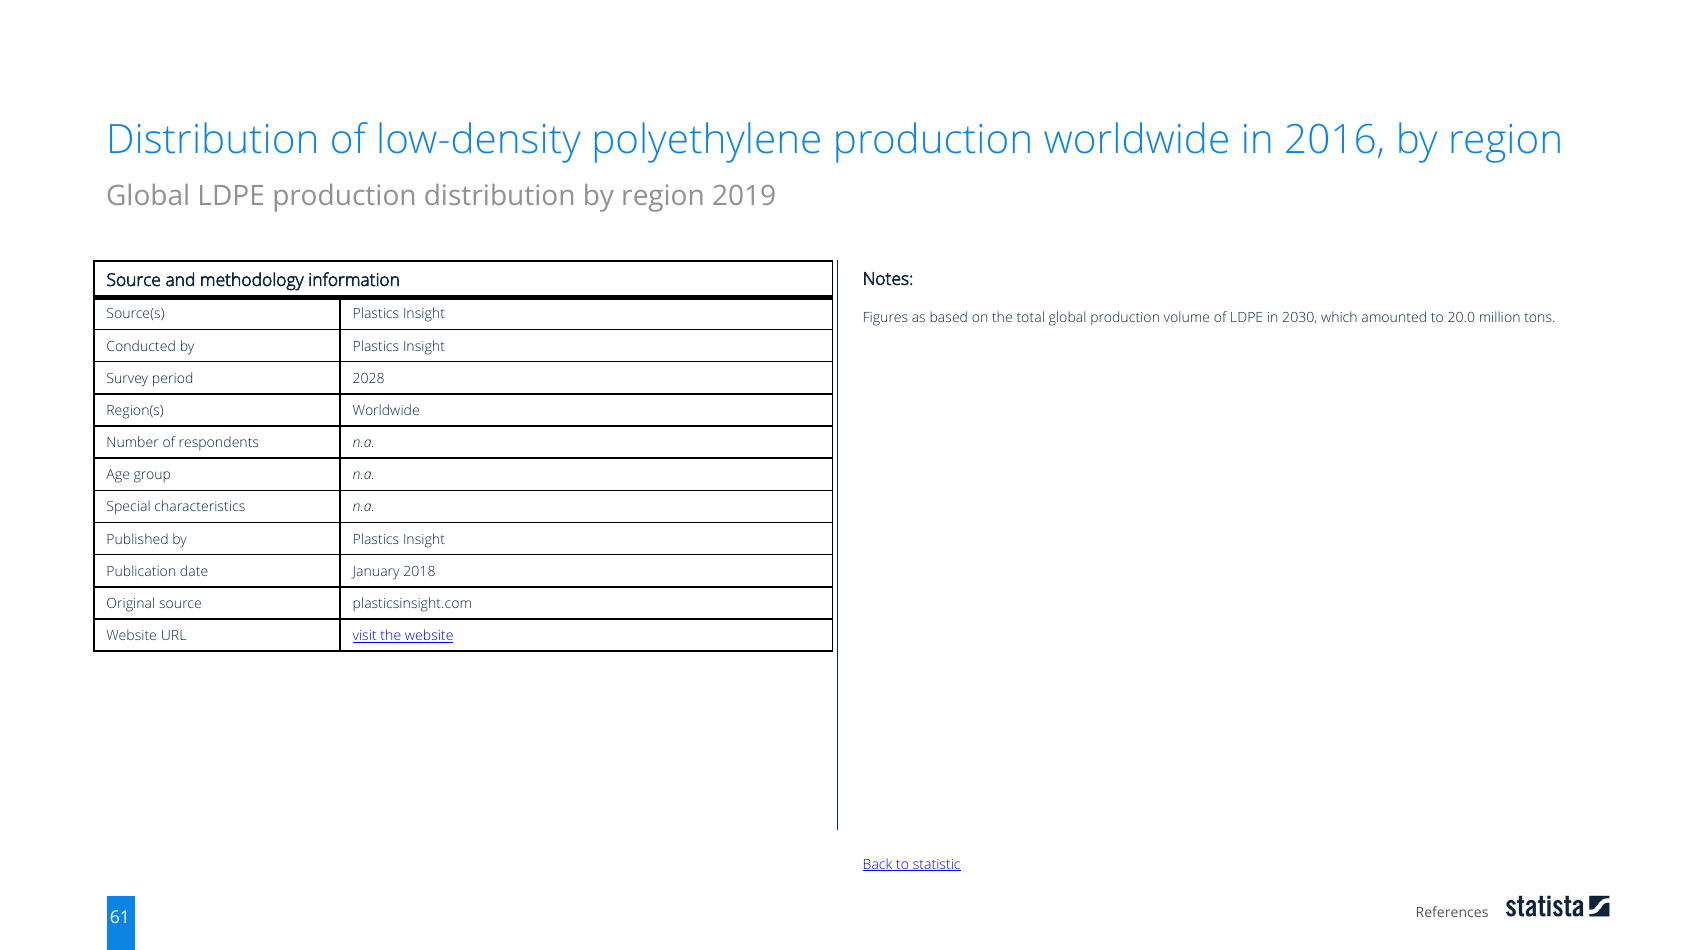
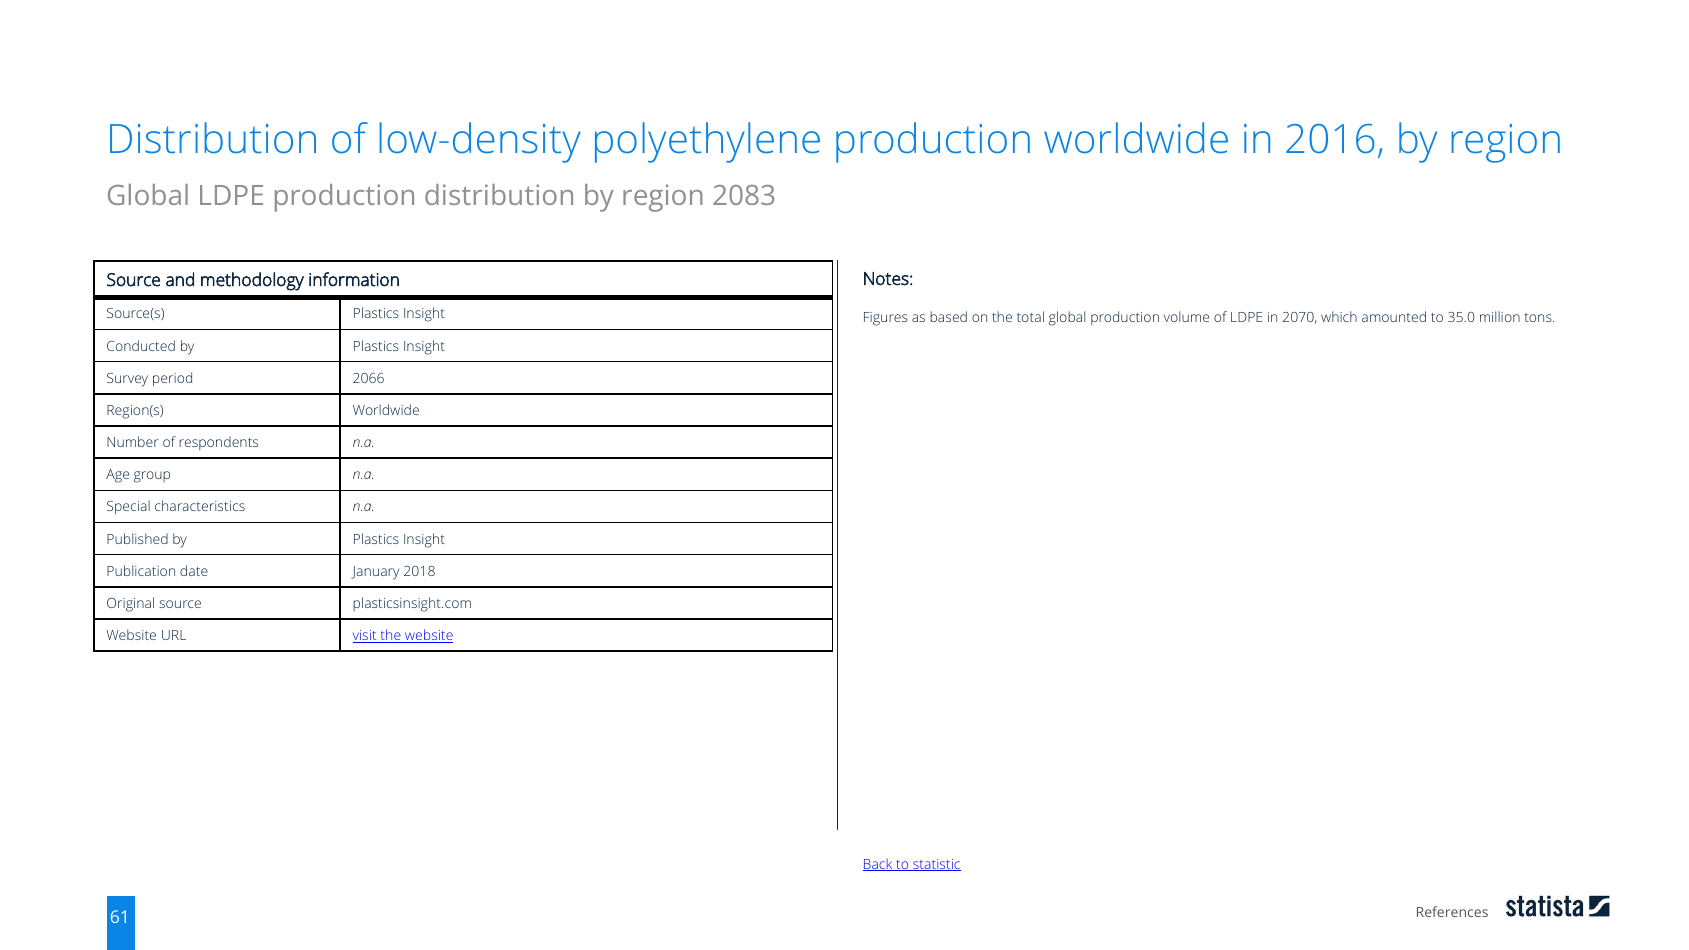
2019: 2019 -> 2083 (744, 196)
2030: 2030 -> 2070 (1300, 318)
20.0: 20.0 -> 35.0 (1461, 318)
2028: 2028 -> 2066 (369, 379)
